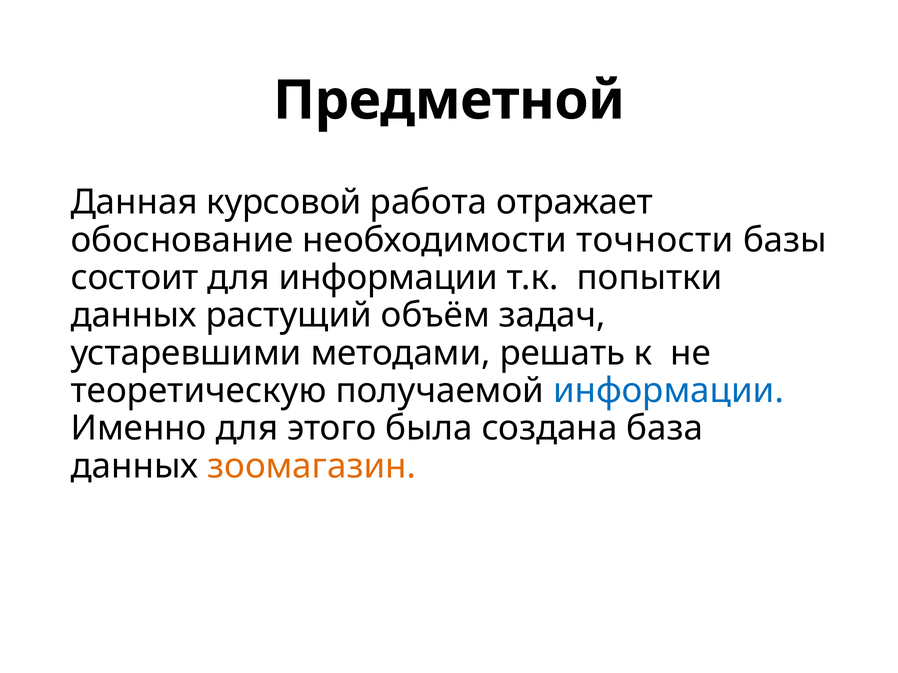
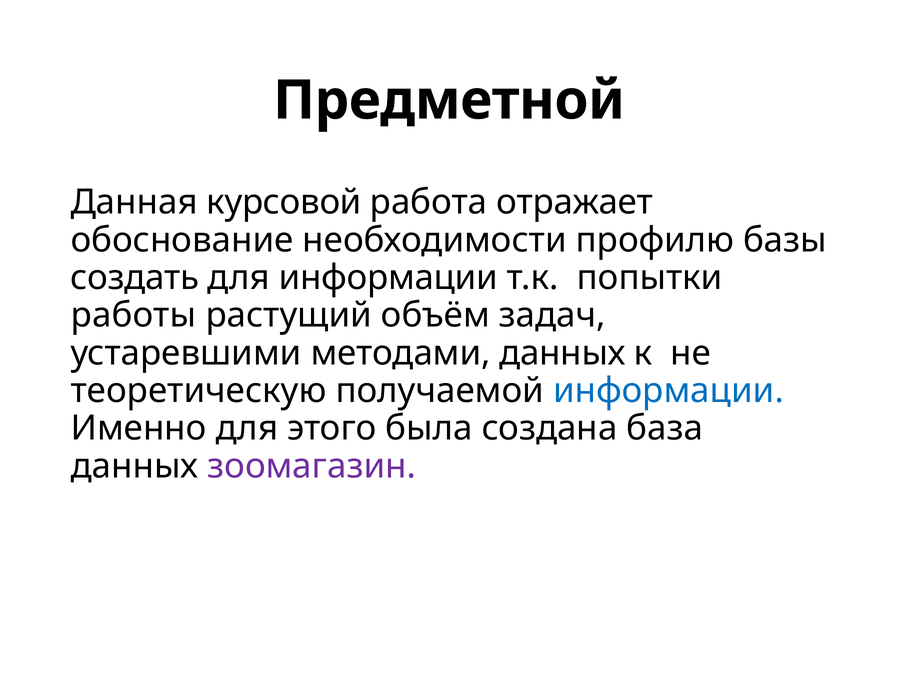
точности: точности -> профилю (655, 240)
состоит: состоит -> создать (135, 278)
данных: данных -> работы (134, 316)
методами решать: решать -> данных (562, 353)
зоомагазин colour: orange -> purple (312, 466)
